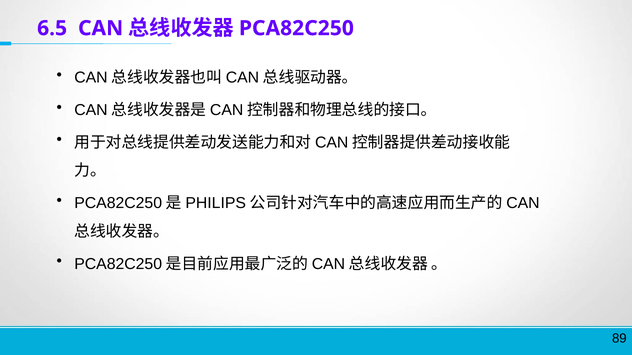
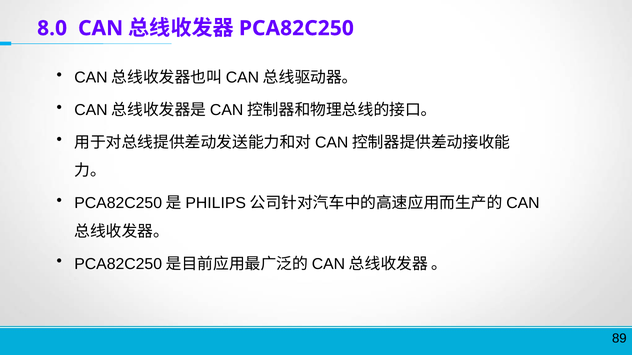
6.5: 6.5 -> 8.0 (52, 28)
